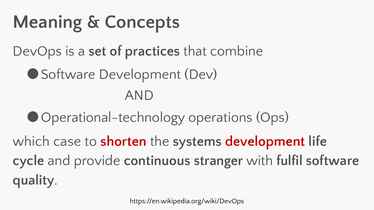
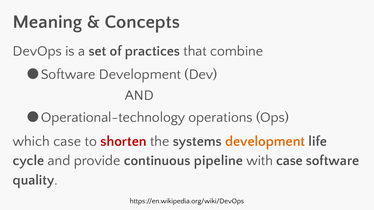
development colour: red -> orange (265, 142)
stranger: stranger -> pipeline (218, 161)
with fulfil: fulfil -> case (289, 161)
